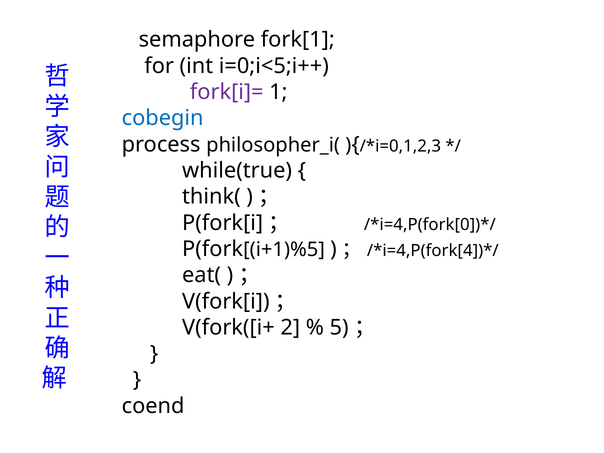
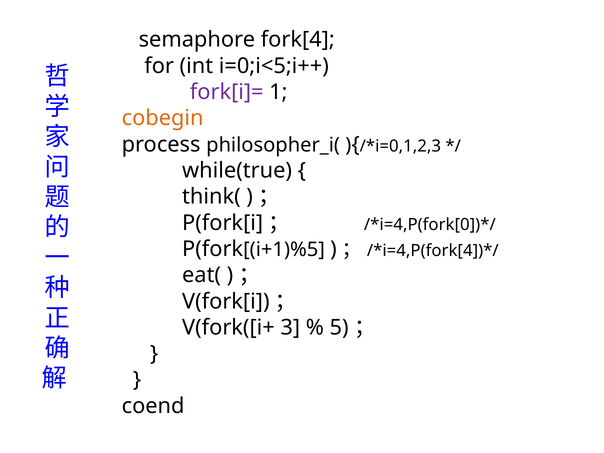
fork[1: fork[1 -> fork[4 (298, 40)
cobegin colour: blue -> orange (163, 118)
2: 2 -> 3 (290, 327)
